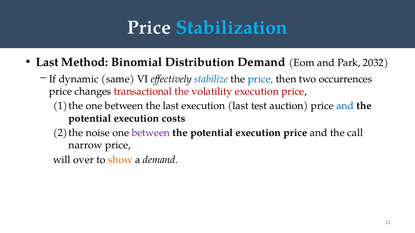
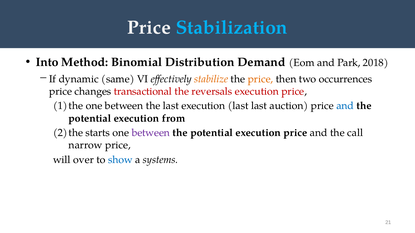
Last: Last -> Into (47, 62)
2032: 2032 -> 2018 (376, 63)
stabilize colour: blue -> orange (211, 79)
price colour: blue -> orange (260, 79)
volatility: volatility -> reversals (212, 92)
last test: test -> last (259, 106)
costs: costs -> from (174, 119)
noise: noise -> starts (98, 133)
show colour: orange -> blue (120, 160)
a demand: demand -> systems (160, 160)
